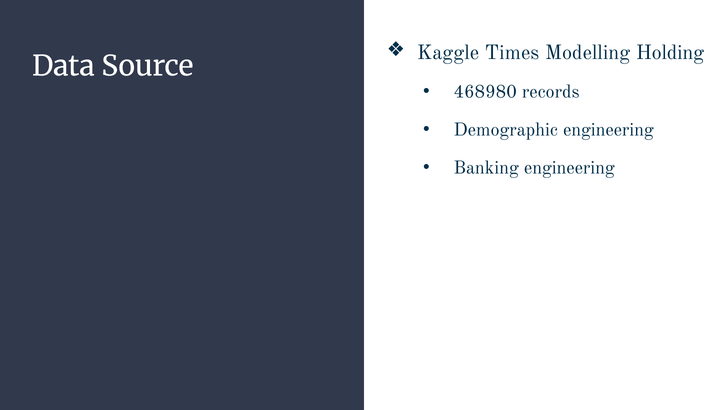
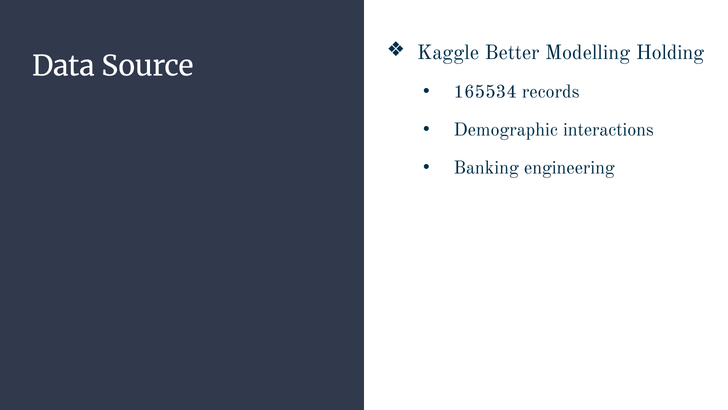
Times: Times -> Better (512, 52)
468980: 468980 -> 165534 (485, 91)
Demographic engineering: engineering -> interactions (608, 129)
